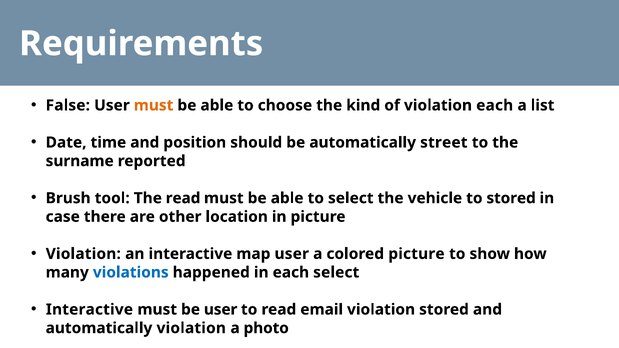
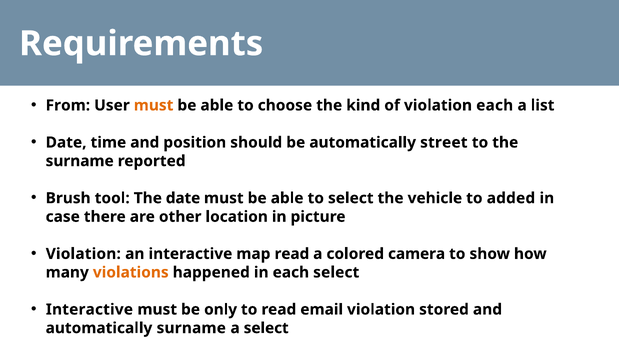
False: False -> From (68, 105)
The read: read -> date (183, 198)
to stored: stored -> added (511, 198)
map user: user -> read (292, 254)
colored picture: picture -> camera (417, 254)
violations colour: blue -> orange (131, 273)
be user: user -> only (221, 310)
automatically violation: violation -> surname (191, 328)
a photo: photo -> select (266, 328)
